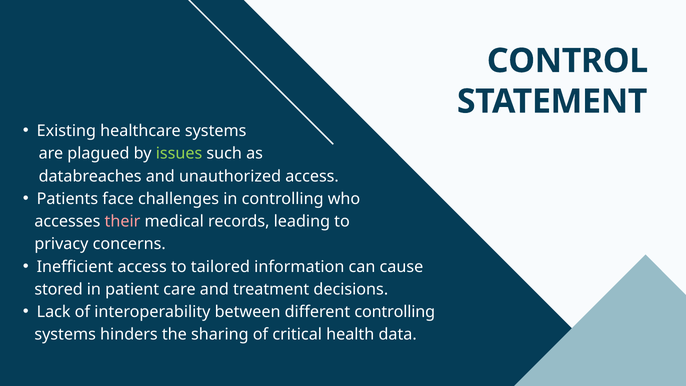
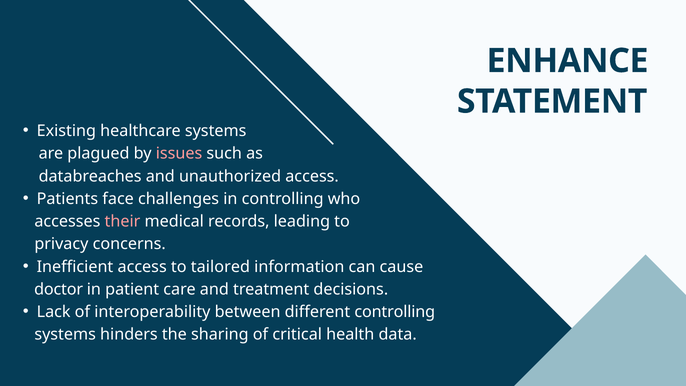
CONTROL: CONTROL -> ENHANCE (568, 61)
issues colour: light green -> pink (179, 154)
stored: stored -> doctor (59, 289)
